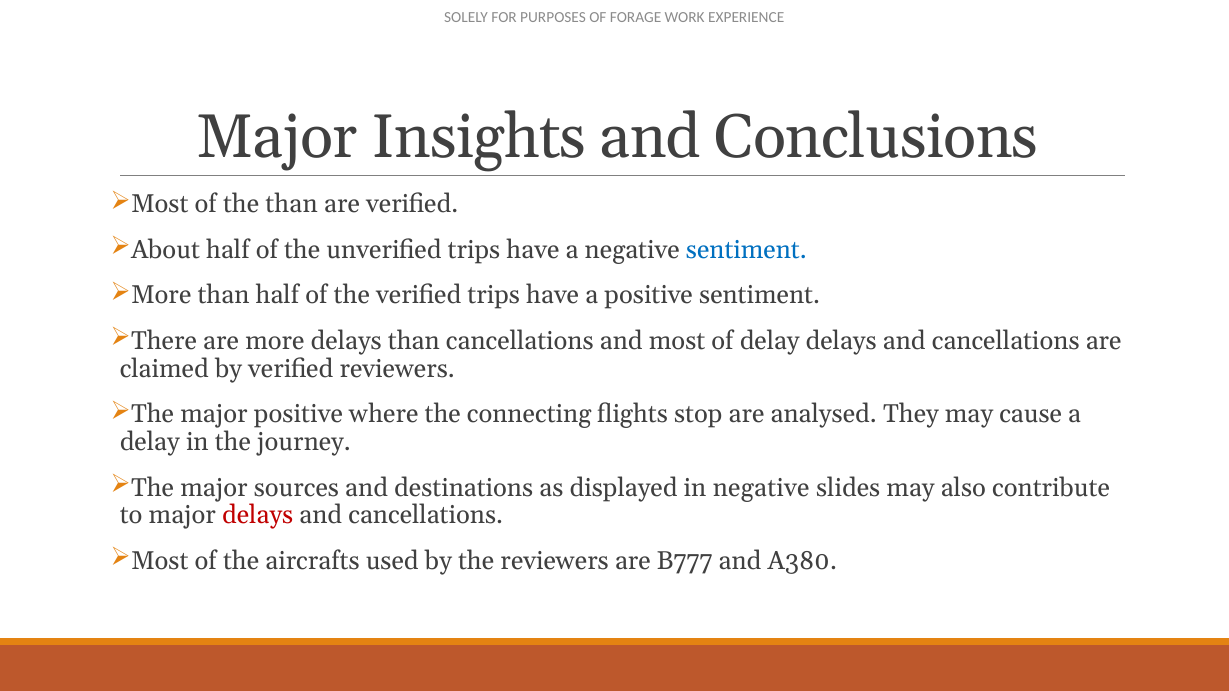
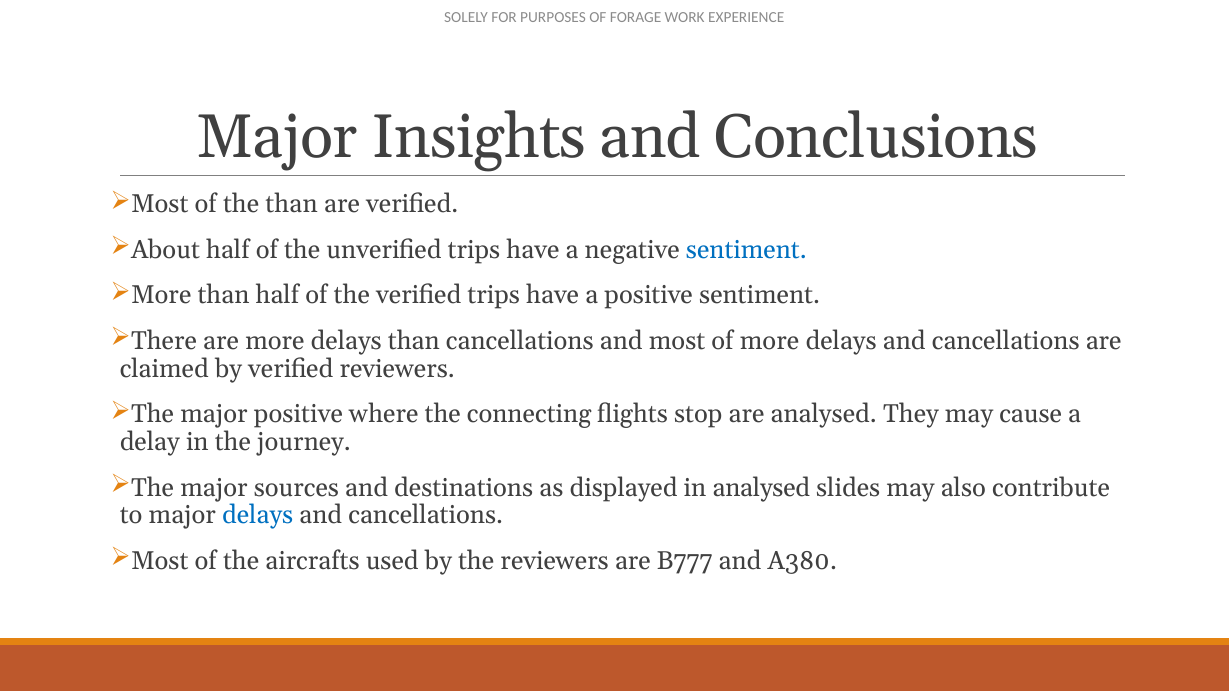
of delay: delay -> more (770, 341)
in negative: negative -> analysed (761, 488)
delays colour: red -> blue (258, 516)
